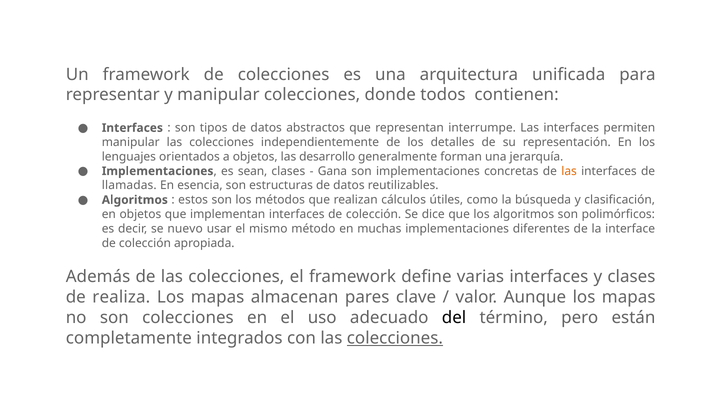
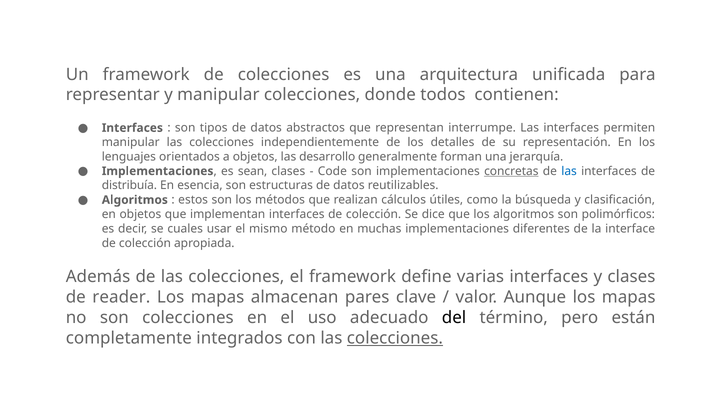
Gana: Gana -> Code (332, 171)
concretas underline: none -> present (511, 171)
las colour: orange -> blue (569, 171)
llamadas: llamadas -> distribuía (129, 185)
nuevo: nuevo -> cuales (185, 228)
realiza: realiza -> reader (121, 297)
